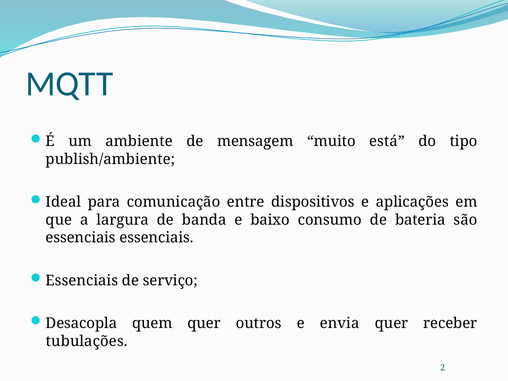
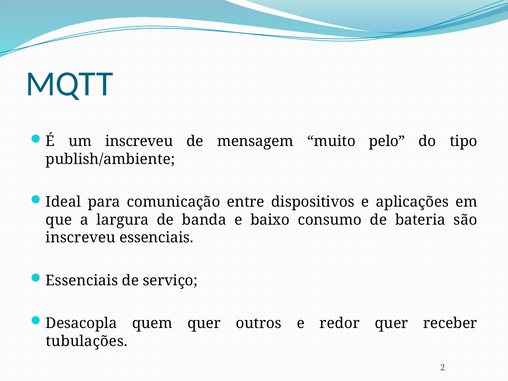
um ambiente: ambiente -> inscreveu (139, 141)
está: está -> pelo (387, 141)
essenciais: essenciais -> inscreveu (81, 238)
envia: envia -> redor (340, 323)
